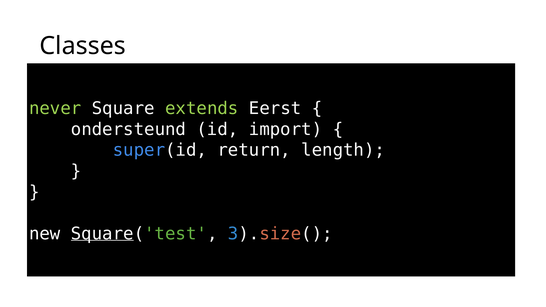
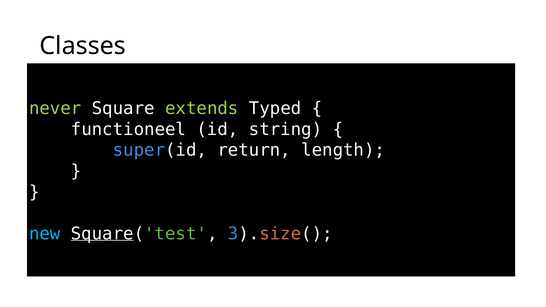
Eerst: Eerst -> Typed (275, 108)
ondersteund: ondersteund -> functioneel (128, 129)
import: import -> string (286, 129)
new colour: white -> light blue (45, 234)
